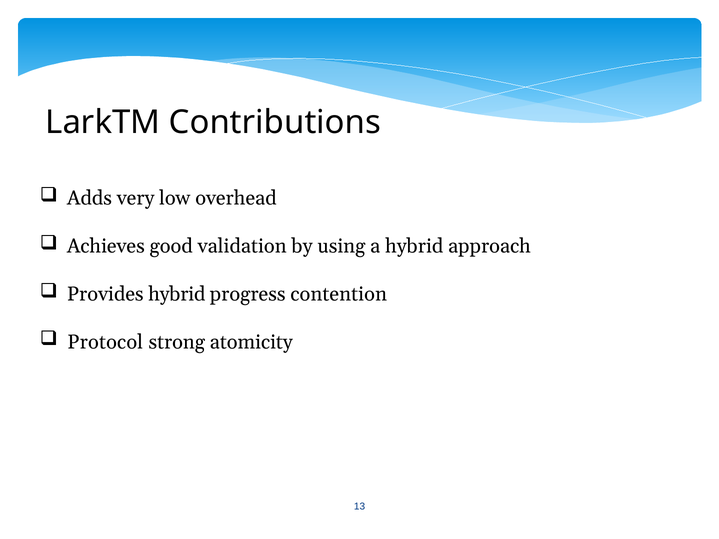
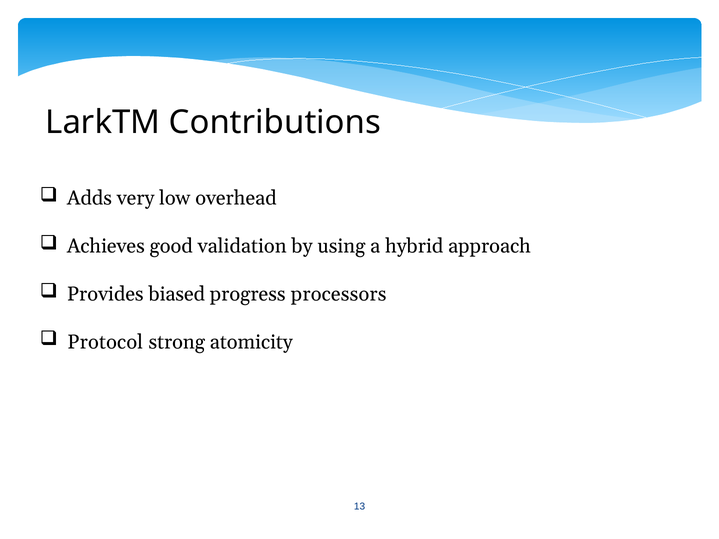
Provides hybrid: hybrid -> biased (177, 294)
contention: contention -> processors (339, 294)
